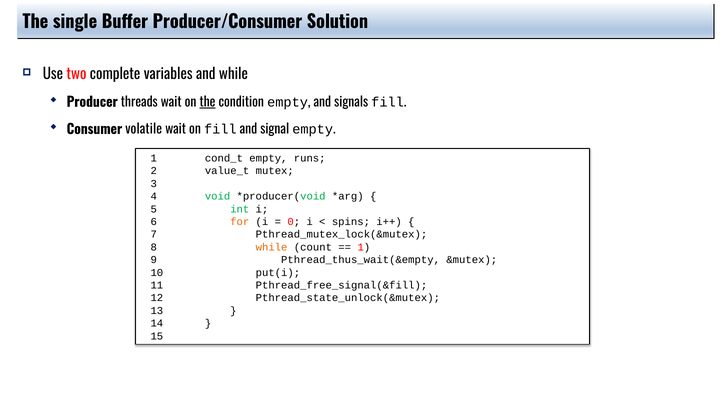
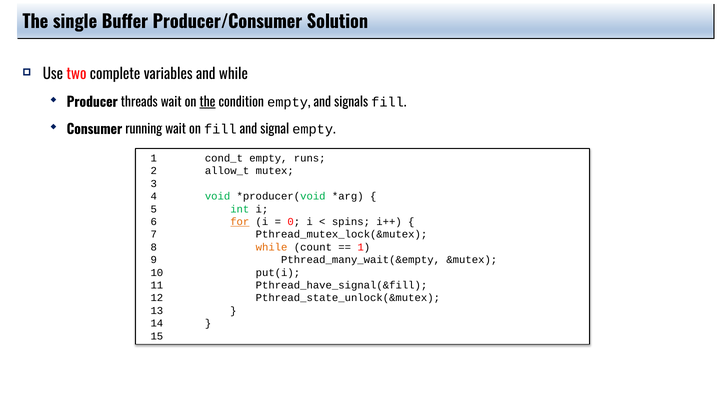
volatile: volatile -> running (144, 129)
value_t: value_t -> allow_t (227, 171)
for underline: none -> present (240, 222)
Pthread_thus_wait(&empty: Pthread_thus_wait(&empty -> Pthread_many_wait(&empty (361, 260)
Pthread_free_signal(&fill: Pthread_free_signal(&fill -> Pthread_have_signal(&fill (341, 285)
